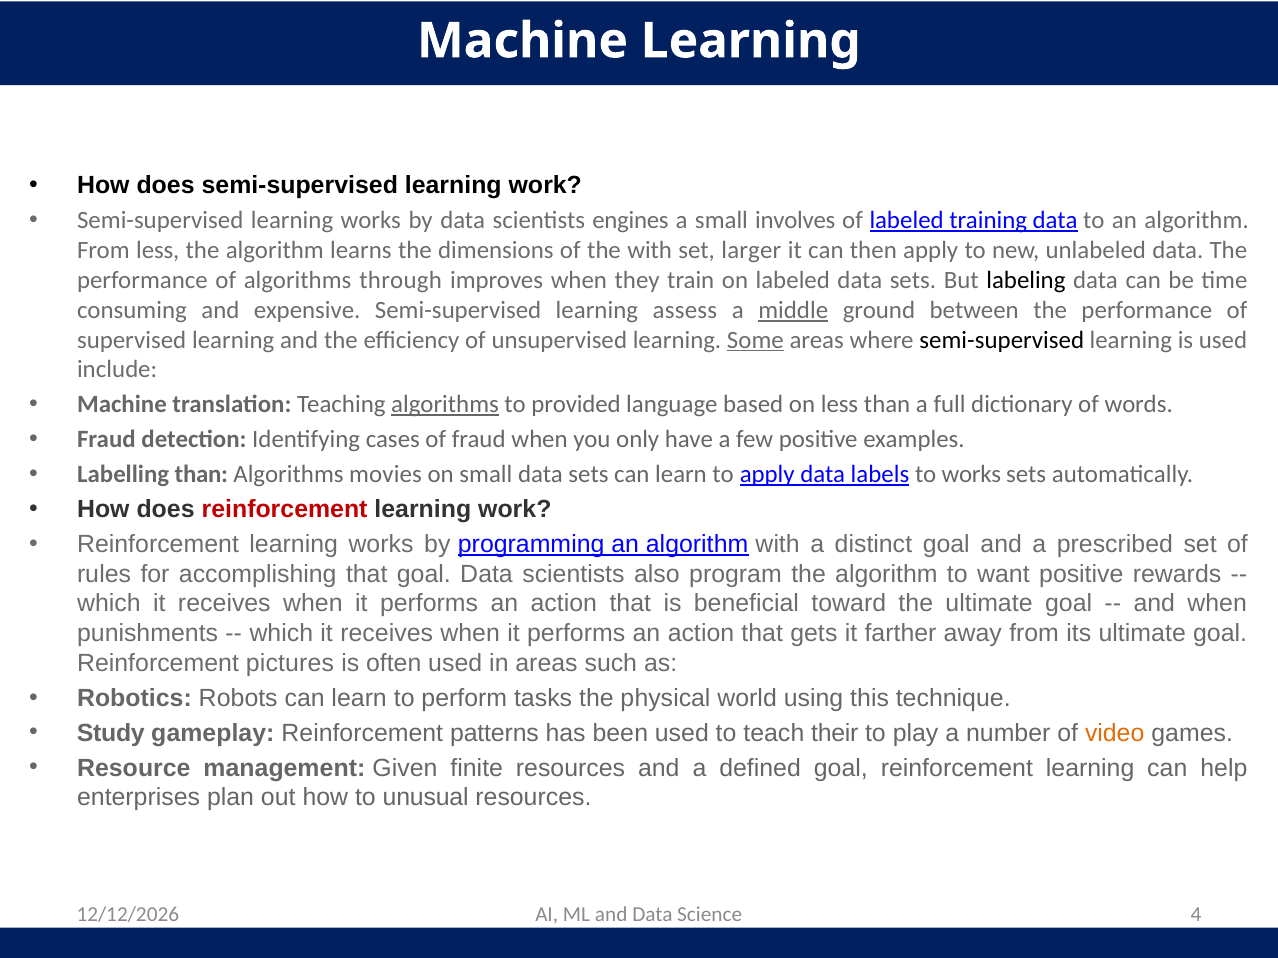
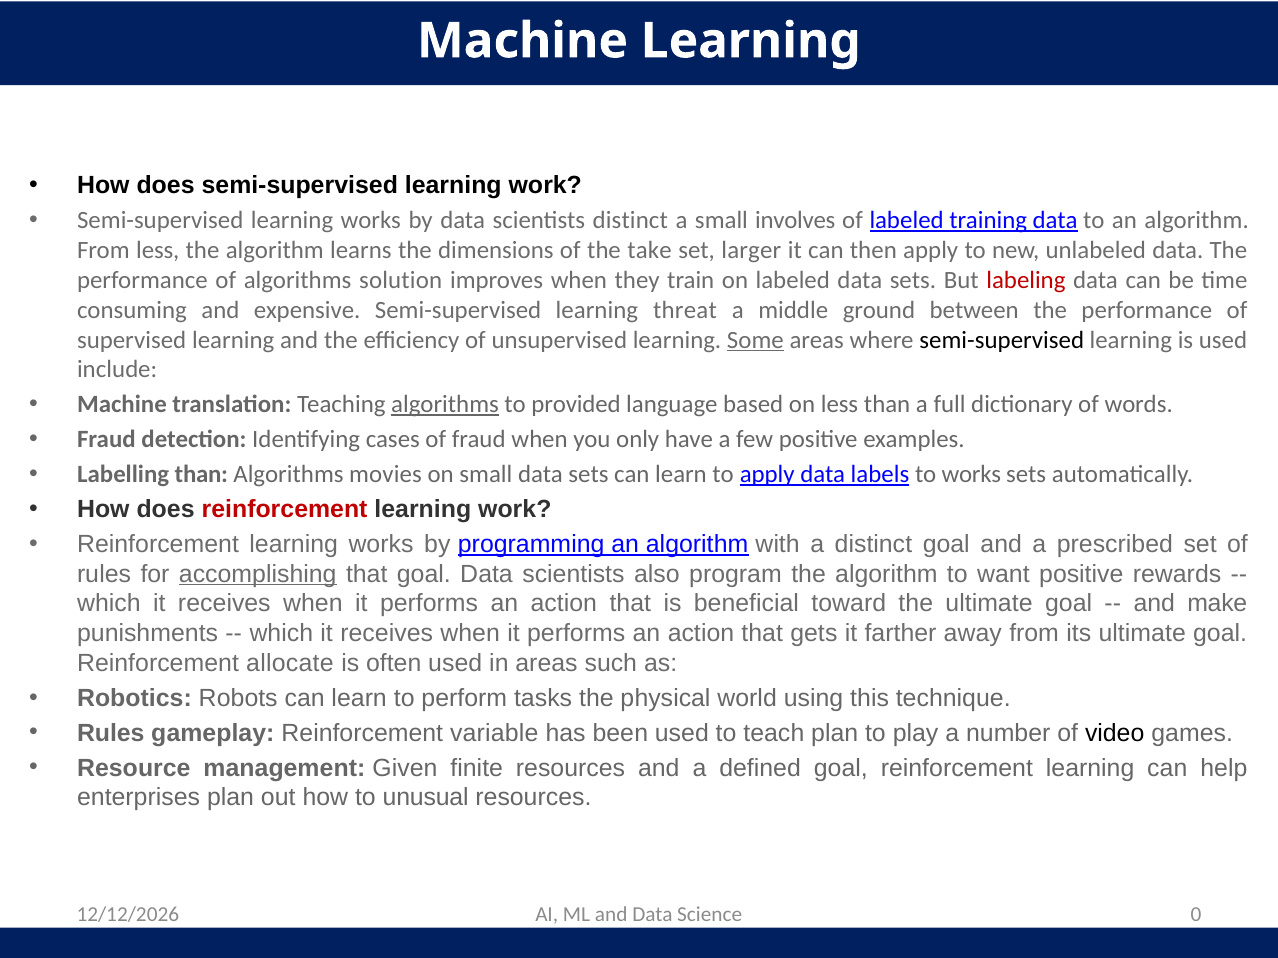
scientists engines: engines -> distinct (630, 220)
the with: with -> take (650, 251)
through: through -> solution (401, 280)
labeling colour: black -> red (1026, 280)
assess: assess -> threat (685, 310)
middle underline: present -> none (793, 310)
accomplishing underline: none -> present (258, 574)
and when: when -> make (1217, 604)
pictures: pictures -> allocate (290, 664)
Study: Study -> Rules (111, 733)
patterns: patterns -> variable (494, 733)
teach their: their -> plan (835, 733)
video colour: orange -> black (1115, 733)
4: 4 -> 0 (1196, 915)
